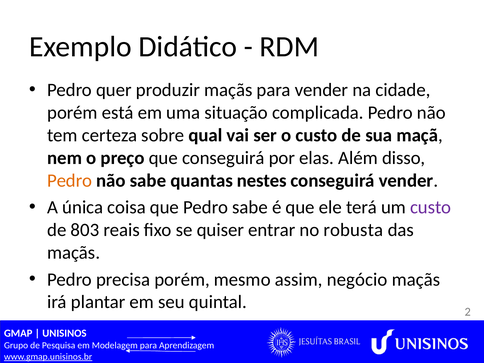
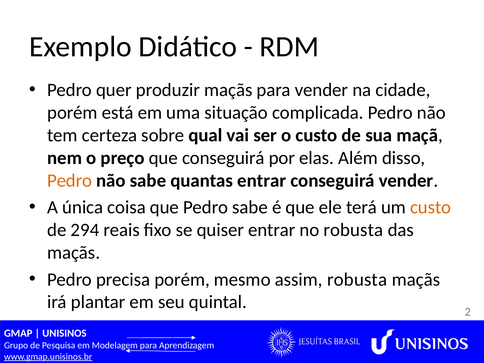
quantas nestes: nestes -> entrar (262, 180)
custo colour: purple -> orange (431, 207)
803: 803 -> 294 (85, 230)
assim negócio: negócio -> robusta (357, 279)
